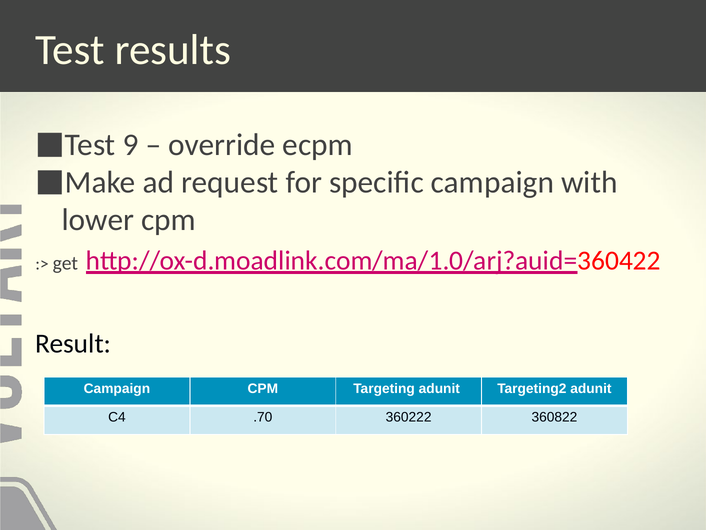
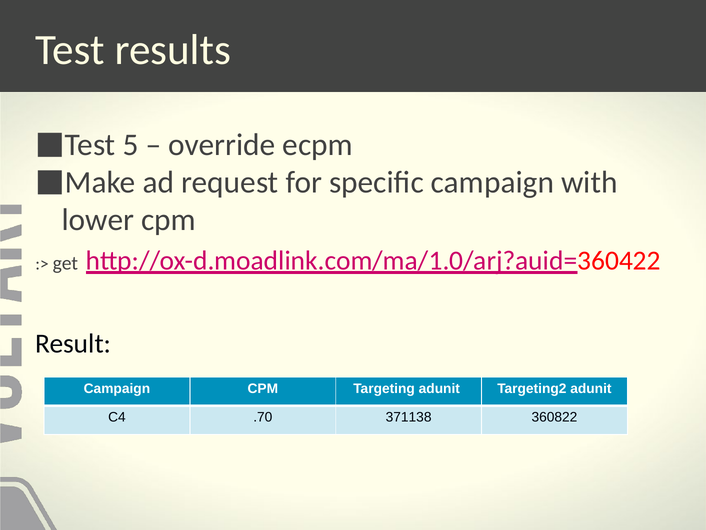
9: 9 -> 5 (130, 145)
360222: 360222 -> 371138 (409, 417)
